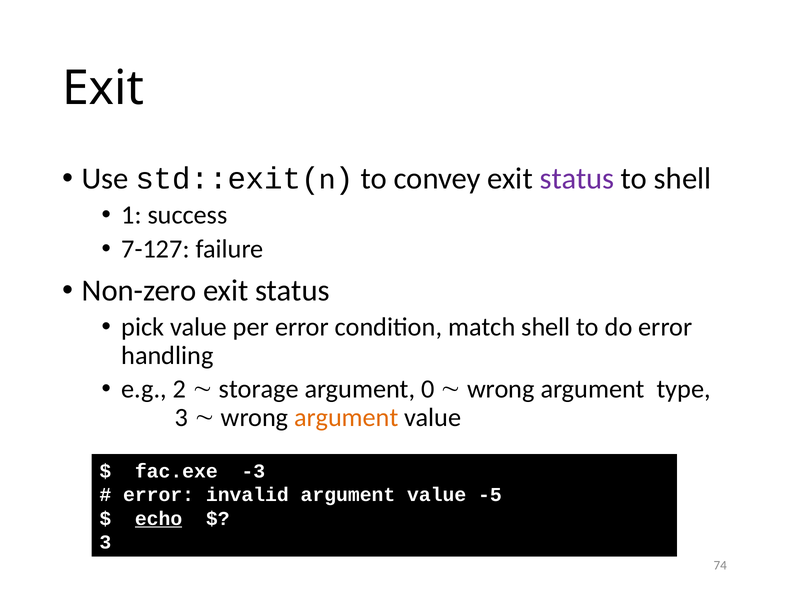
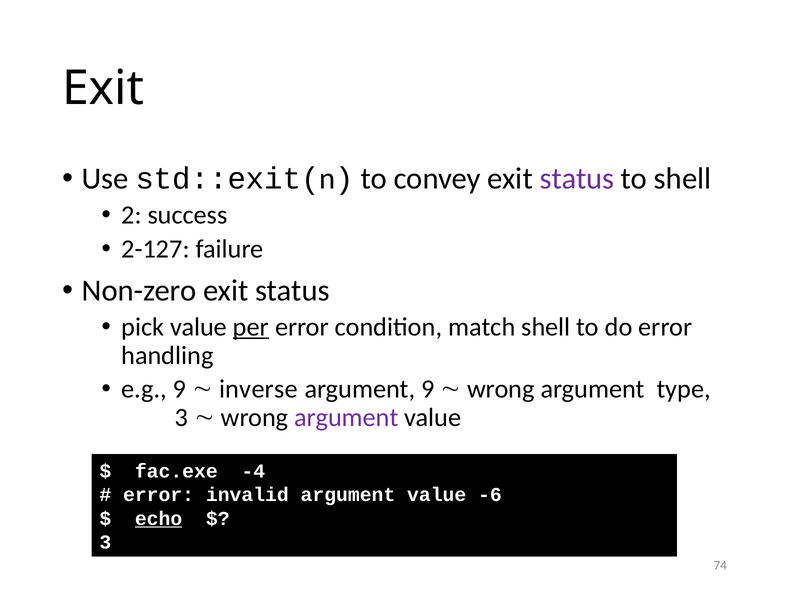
1: 1 -> 2 (131, 215)
7-127: 7-127 -> 2-127 (155, 249)
per underline: none -> present (251, 327)
e.g 2: 2 -> 9 (179, 389)
storage: storage -> inverse (259, 389)
argument 0: 0 -> 9 (428, 389)
argument colour: orange -> purple (346, 417)
-3: -3 -> -4 (253, 471)
-5: -5 -> -6 (490, 495)
